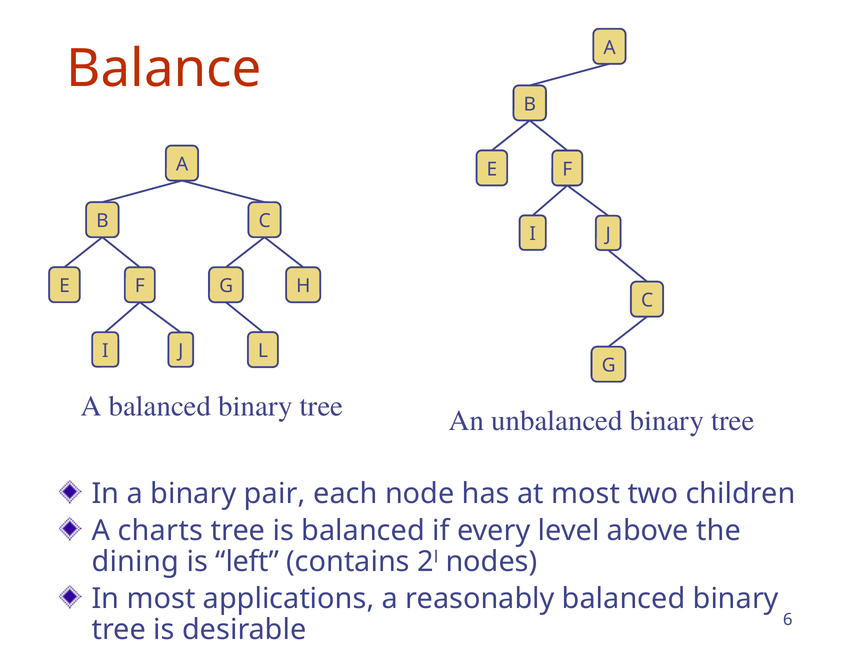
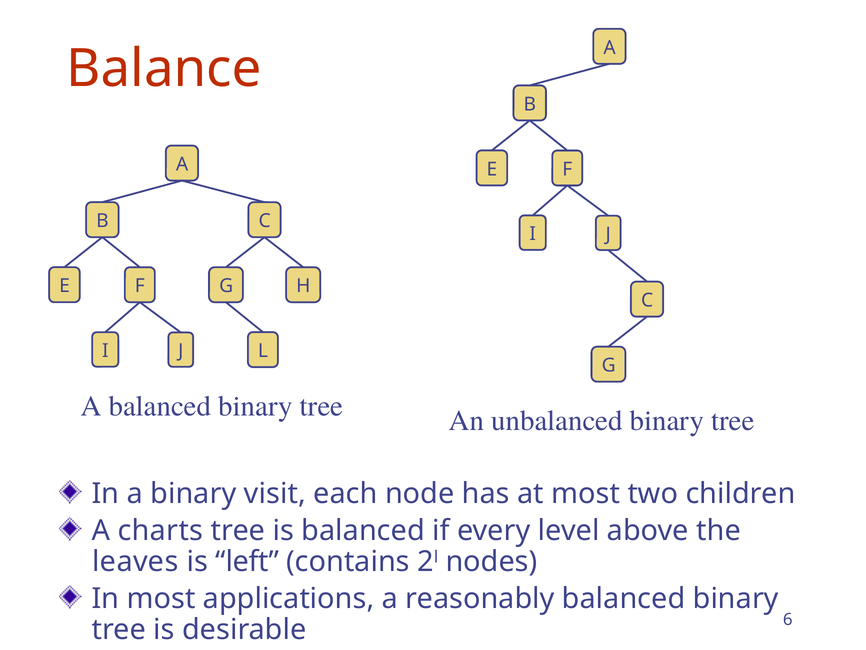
pair: pair -> visit (275, 493)
dining: dining -> leaves (135, 561)
